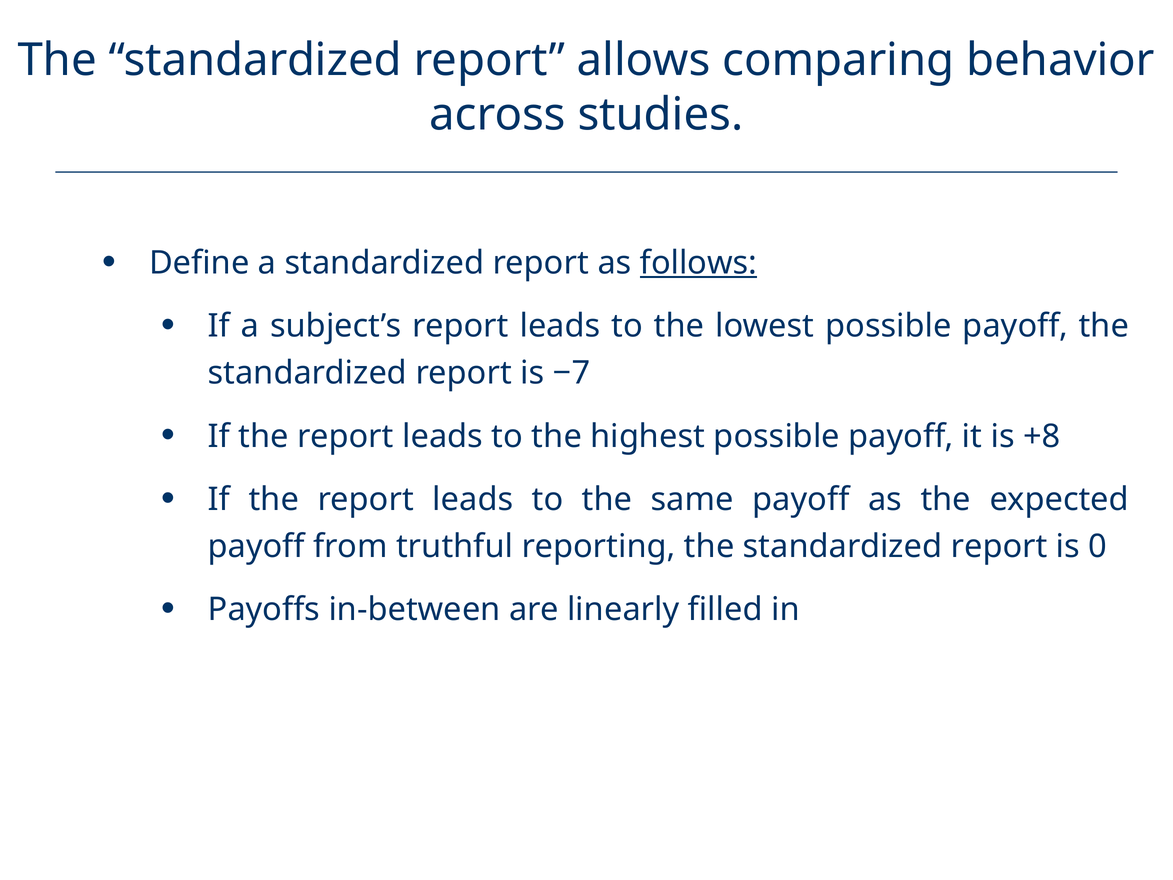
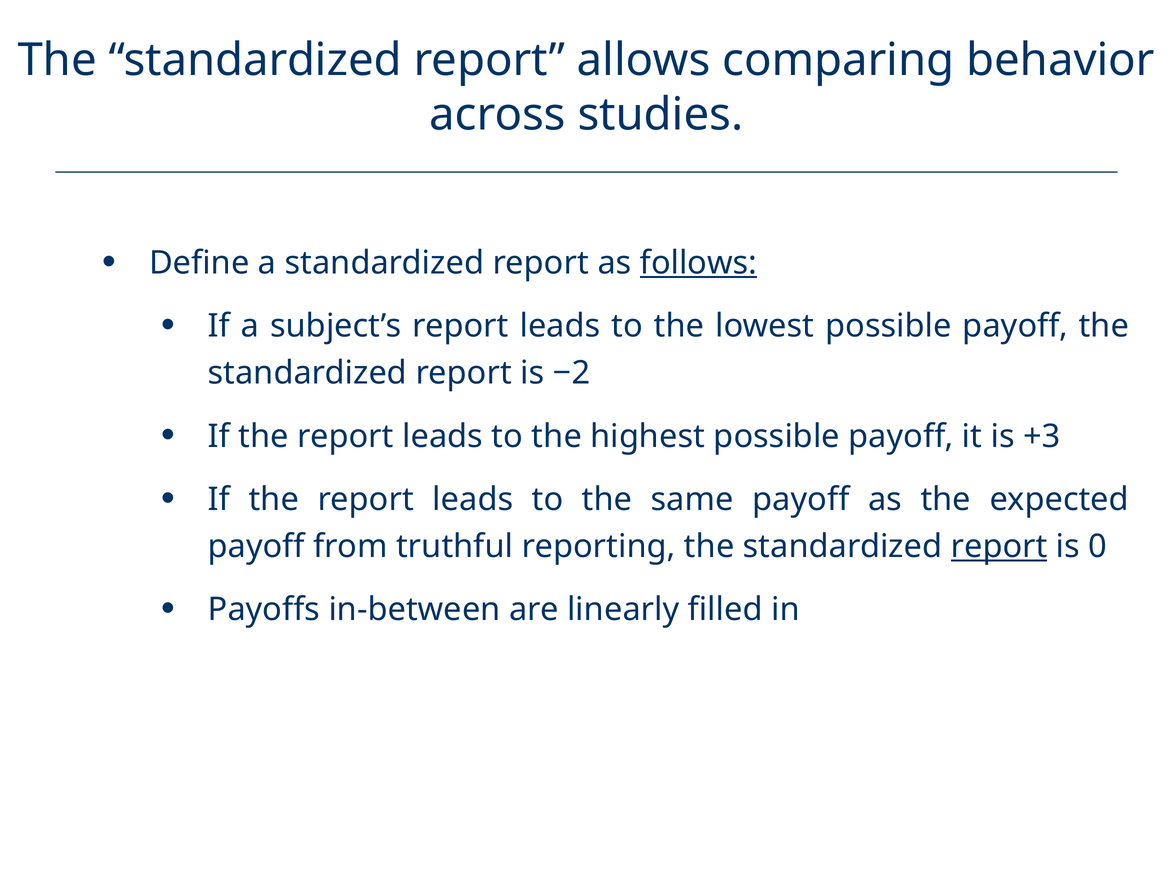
−7: −7 -> −2 (572, 373)
+8: +8 -> +3 (1042, 436)
report underline: none -> present (999, 546)
